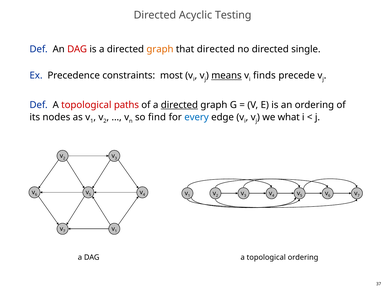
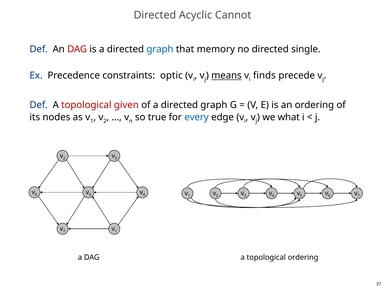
Testing: Testing -> Cannot (233, 15)
graph colour: orange -> blue (160, 49)
that directed: directed -> memory (216, 49)
most: most -> optic (171, 75)
paths: paths -> given (126, 105)
directed underline: present -> none (179, 105)
find: find -> true (157, 117)
